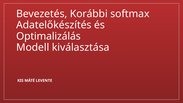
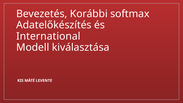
Optimalizálás: Optimalizálás -> International (48, 36)
